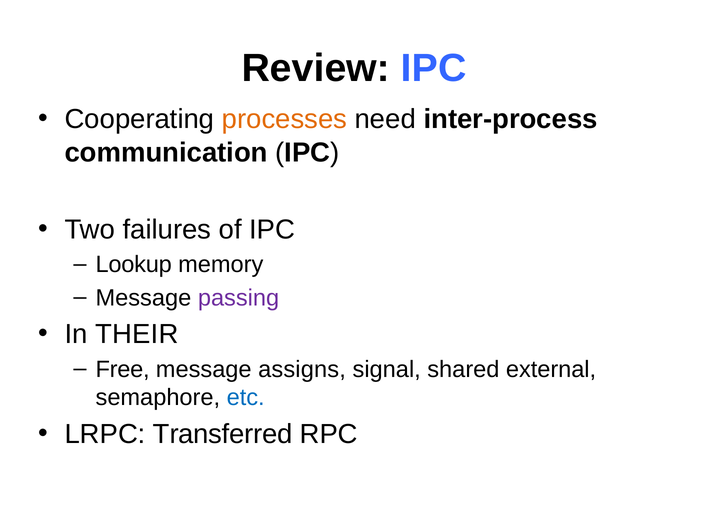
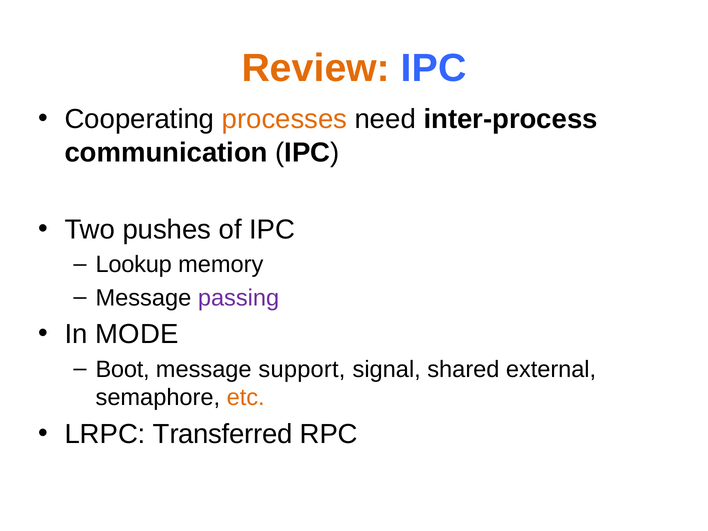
Review colour: black -> orange (316, 68)
failures: failures -> pushes (167, 230)
THEIR: THEIR -> MODE (137, 334)
Free: Free -> Boot (123, 369)
assigns: assigns -> support (302, 369)
etc colour: blue -> orange (246, 398)
